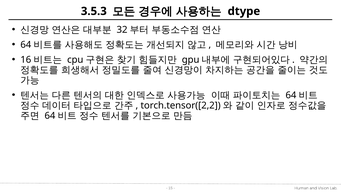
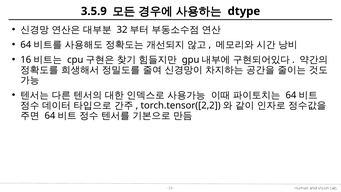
3.5.3: 3.5.3 -> 3.5.9 (94, 11)
